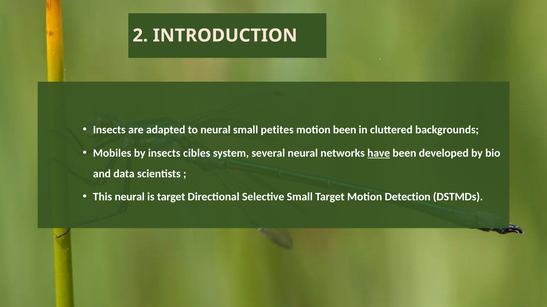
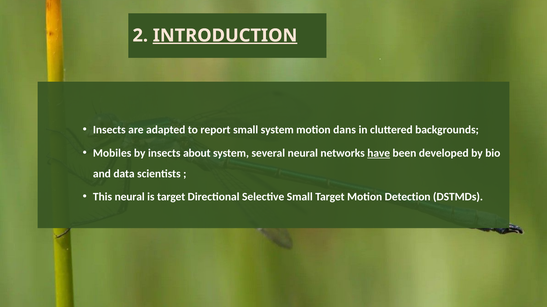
INTRODUCTION underline: none -> present (225, 36)
to neural: neural -> report (215, 130)
small petites: petites -> system (277, 130)
motion been: been -> dans (345, 130)
cibles: cibles -> about (197, 153)
